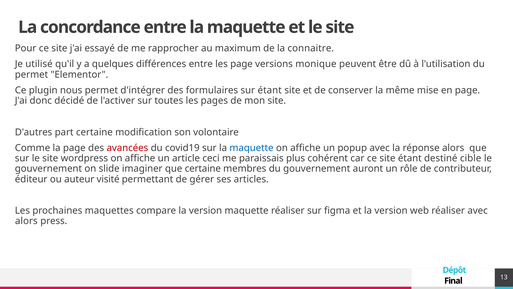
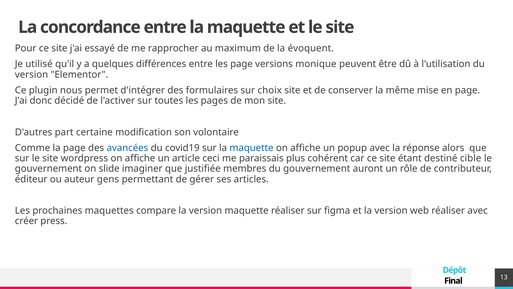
connaitre: connaitre -> évoquent (311, 48)
permet: permet -> version (32, 74)
sur étant: étant -> choix (270, 90)
avancées colour: red -> blue (127, 148)
que certaine: certaine -> justifiée (203, 169)
visité: visité -> gens (108, 179)
alors: alors -> créer (26, 221)
